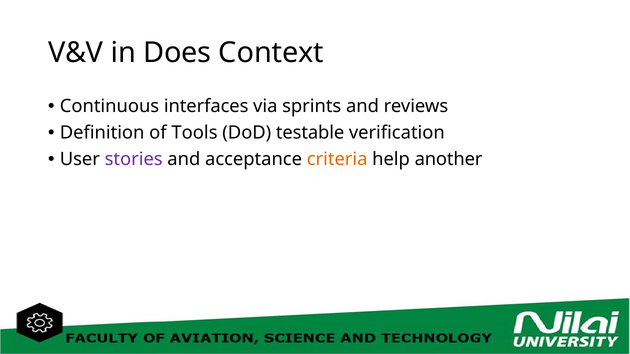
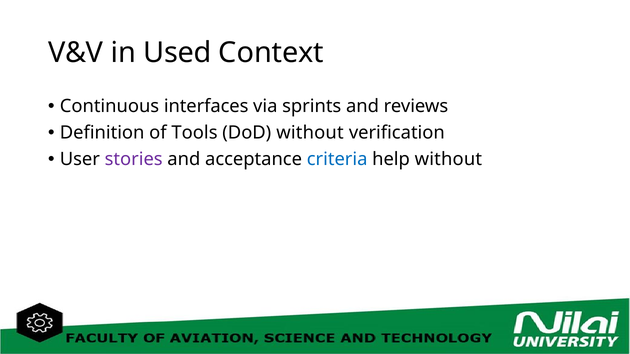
Does: Does -> Used (177, 53)
DoD testable: testable -> without (310, 133)
criteria colour: orange -> blue (337, 159)
help another: another -> without (448, 159)
